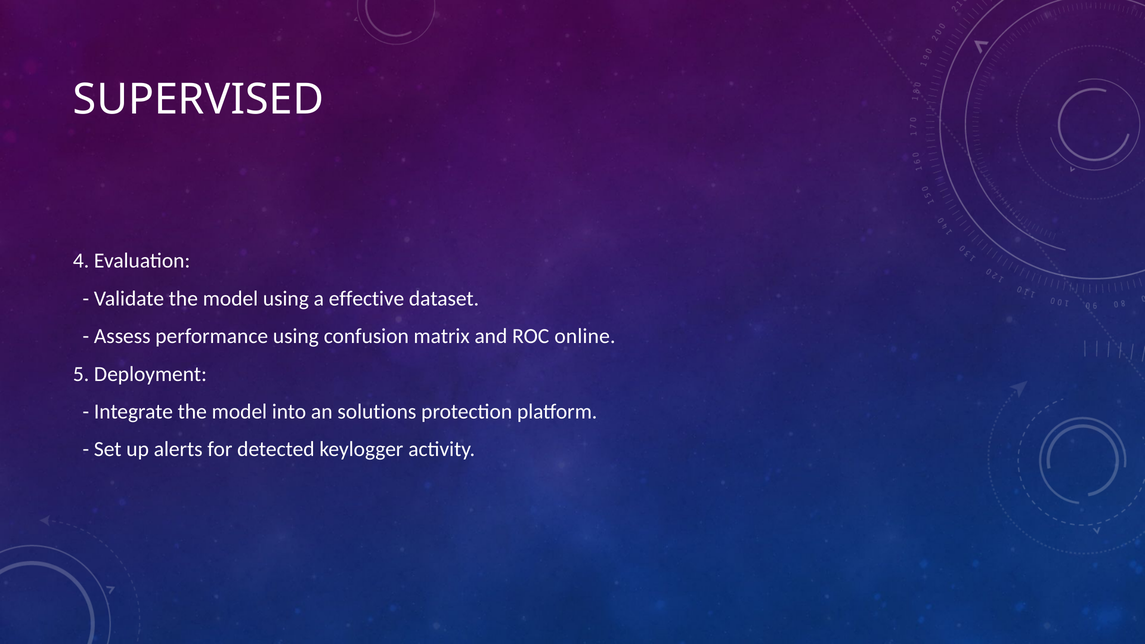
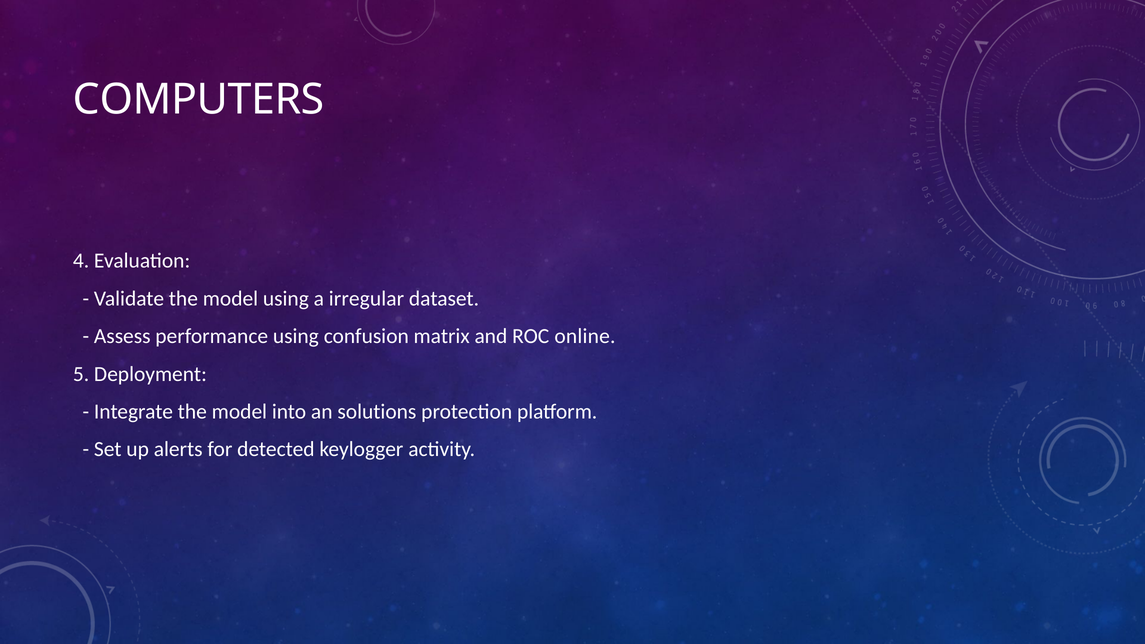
SUPERVISED: SUPERVISED -> COMPUTERS (199, 99)
effective: effective -> irregular (366, 299)
